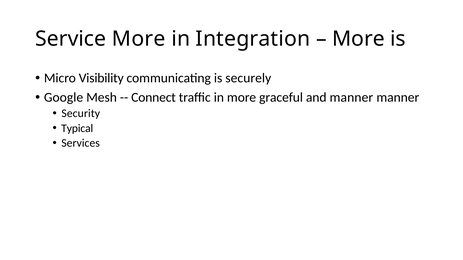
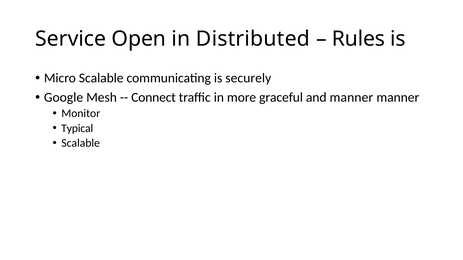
Service More: More -> Open (139, 39)
Integration: Integration -> Distributed (253, 39)
More: More -> Rules (358, 39)
Micro Visibility: Visibility -> Scalable (101, 78)
Security: Security -> Monitor (81, 114)
Services: Services -> Scalable (81, 143)
